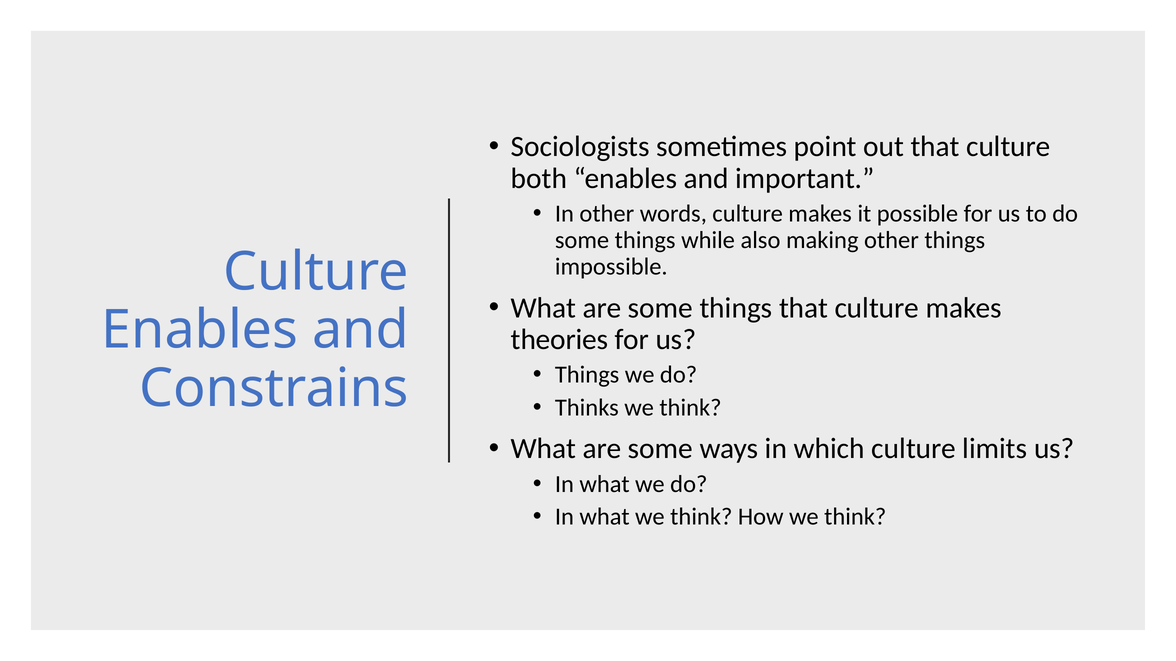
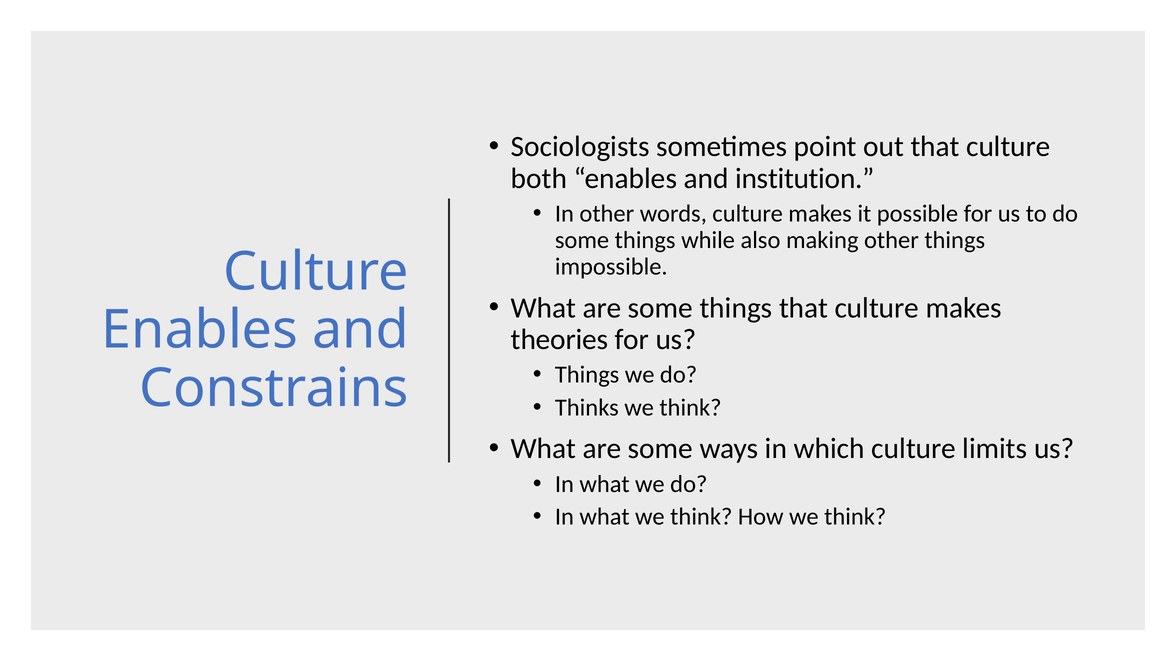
important: important -> institution (805, 179)
